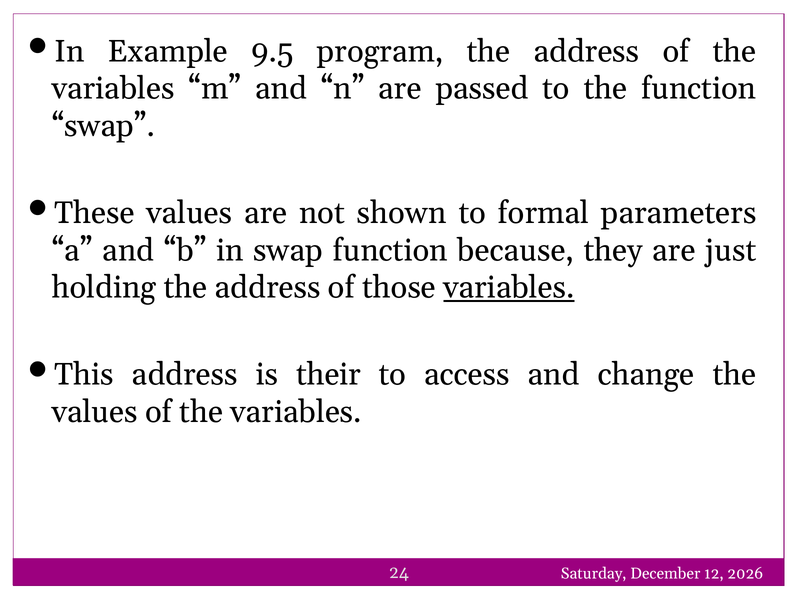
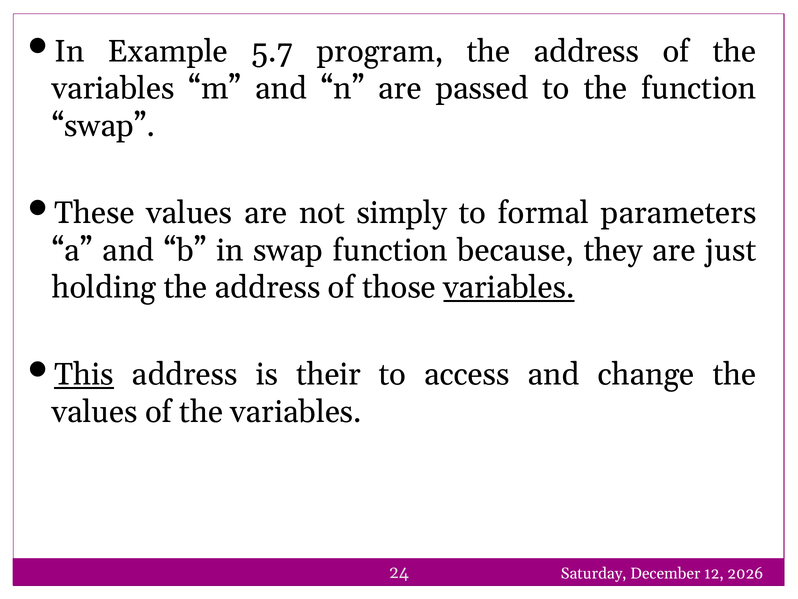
9.5: 9.5 -> 5.7 (272, 51)
shown: shown -> simply (402, 213)
This underline: none -> present (84, 374)
